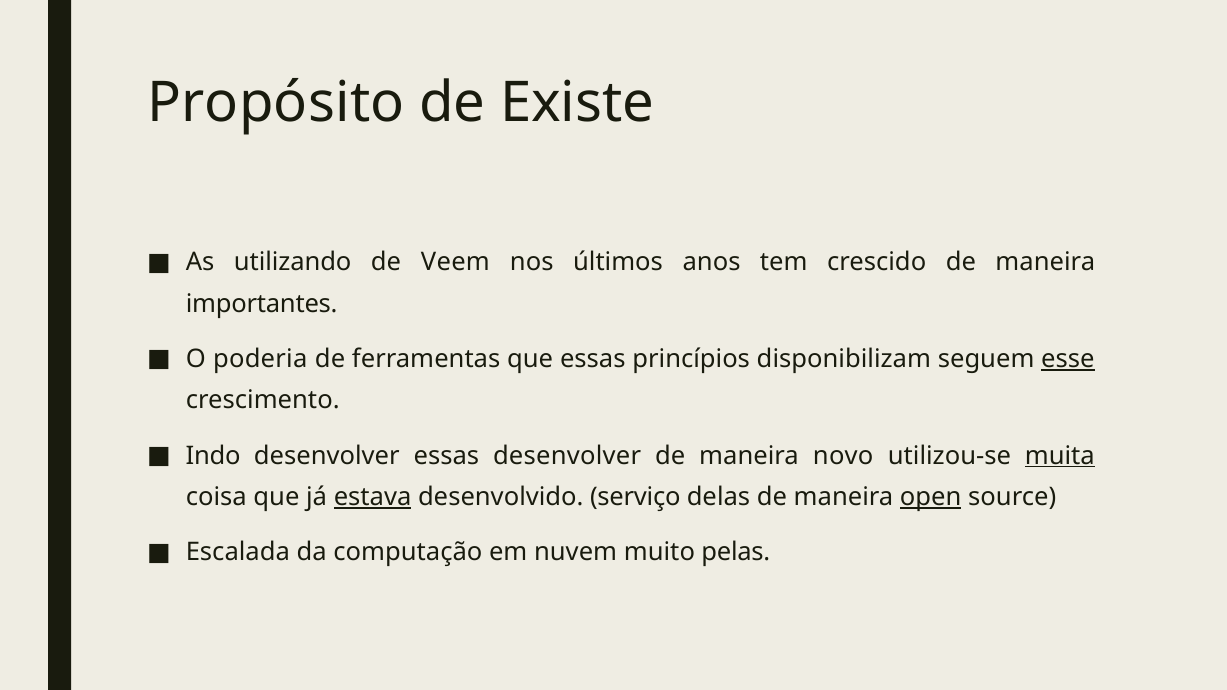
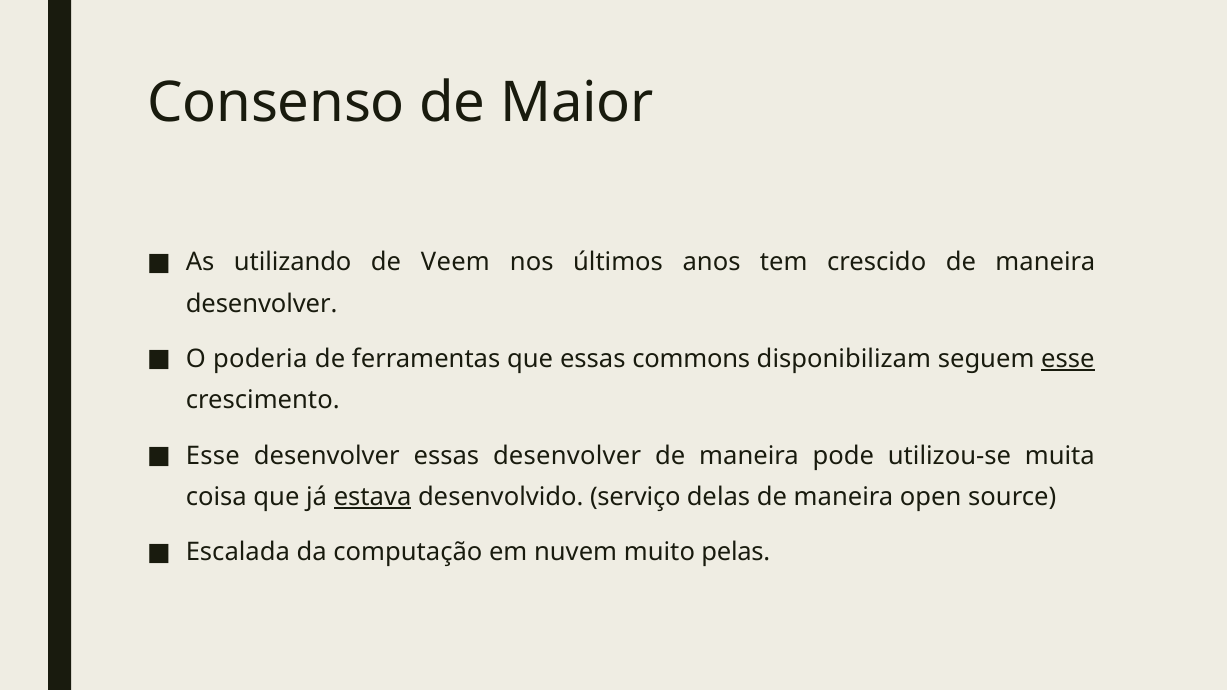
Propósito: Propósito -> Consenso (276, 103)
Existe: Existe -> Maior (577, 103)
importantes: importantes -> desenvolver (262, 304)
princípios: princípios -> commons (691, 359)
Indo: Indo -> Esse (213, 456)
novo: novo -> pode (843, 456)
muita underline: present -> none (1060, 456)
open underline: present -> none (931, 497)
